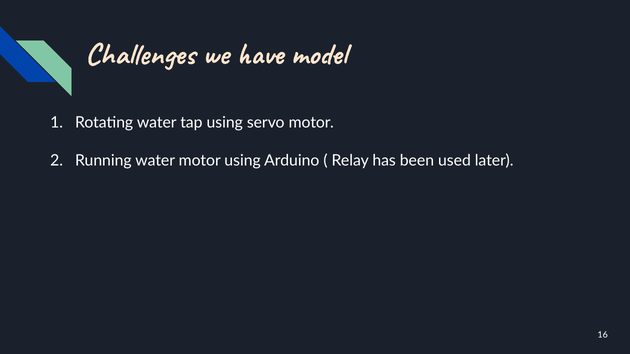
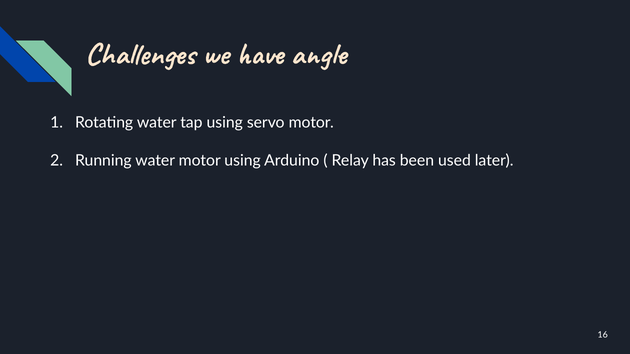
model: model -> angle (319, 54)
